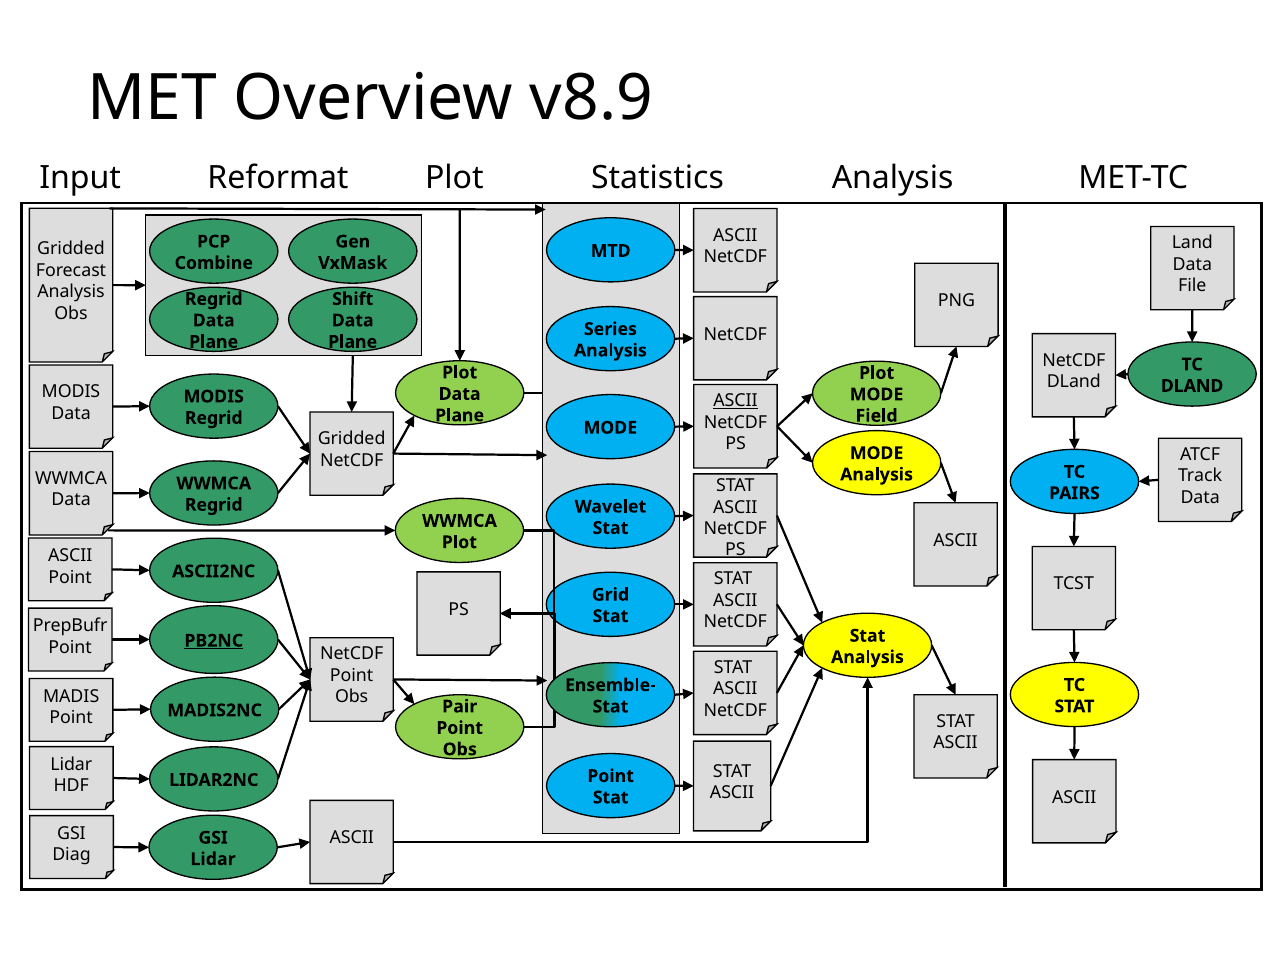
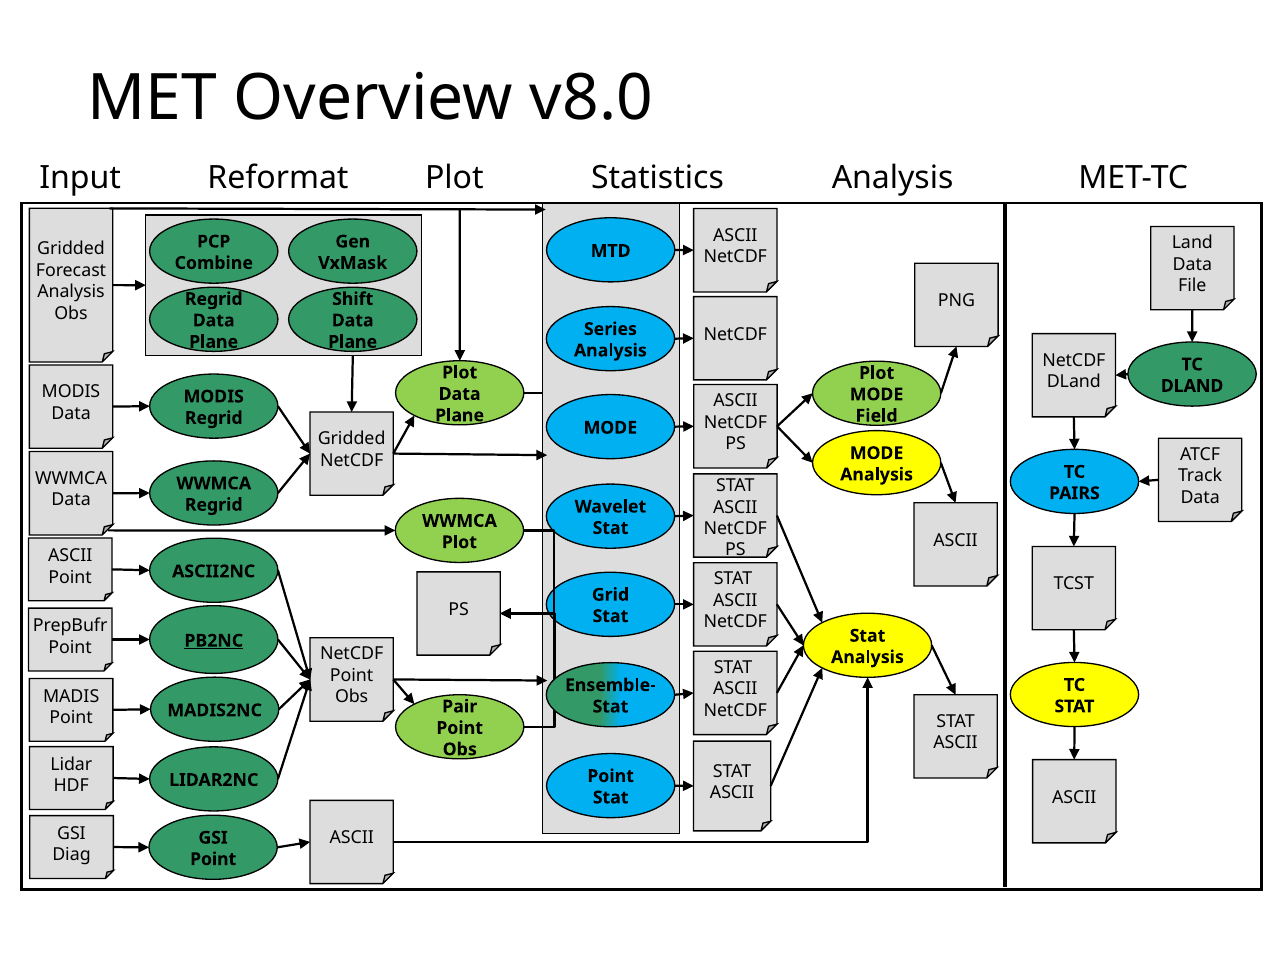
v8.9: v8.9 -> v8.0 (591, 98)
ASCII underline: present -> none (736, 401)
Lidar: Lidar -> Point (213, 859)
